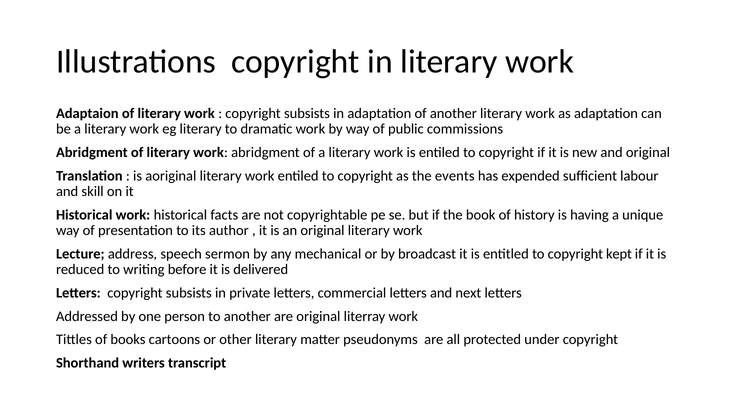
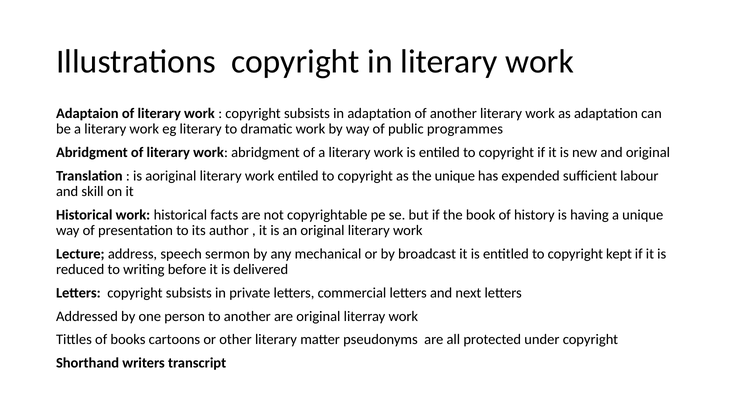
commissions: commissions -> programmes (465, 129)
the events: events -> unique (455, 176)
